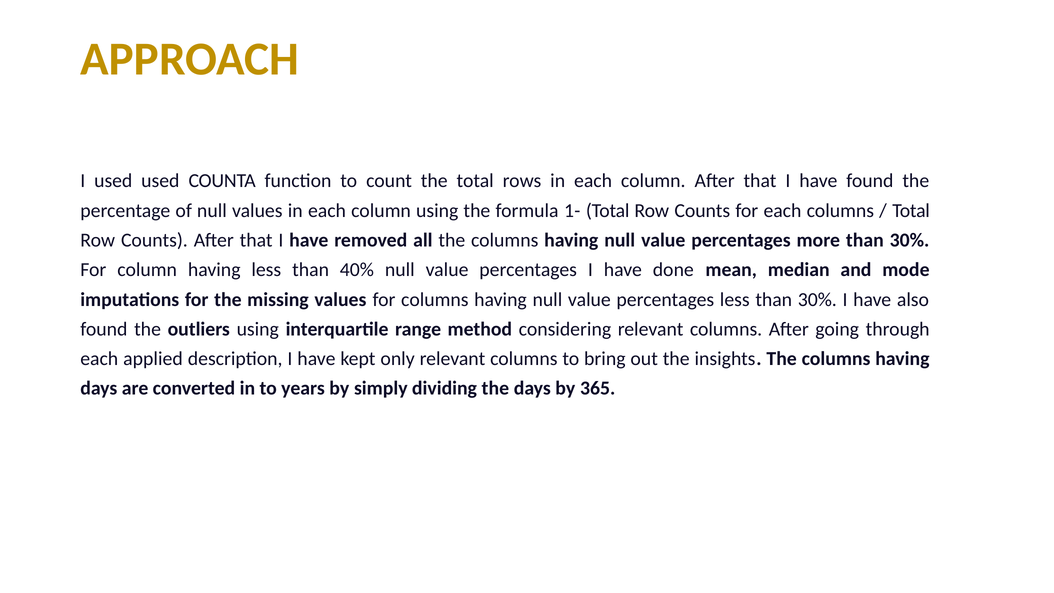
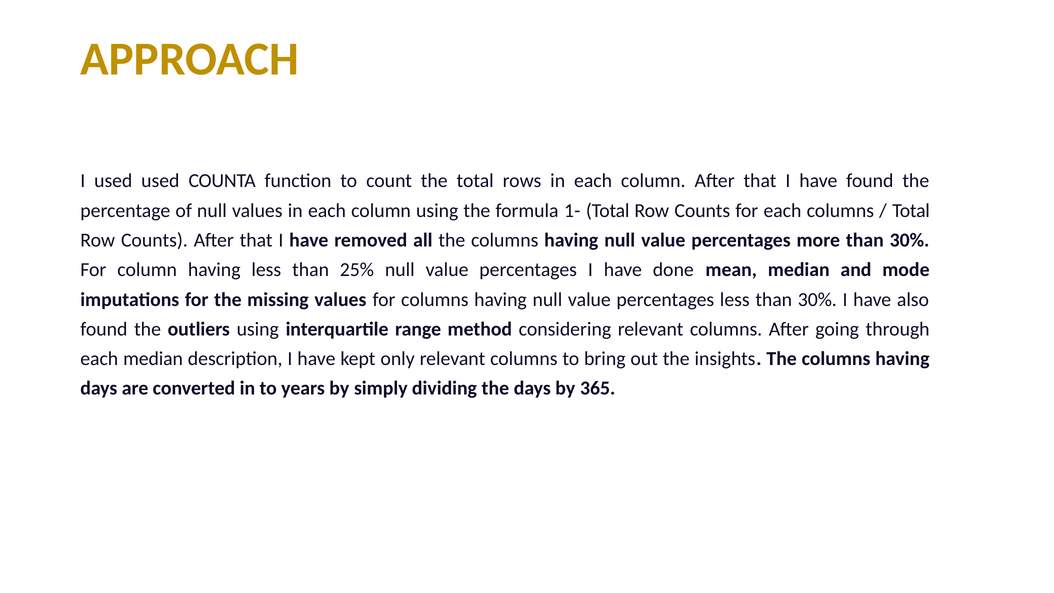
40%: 40% -> 25% (357, 270)
each applied: applied -> median (153, 359)
